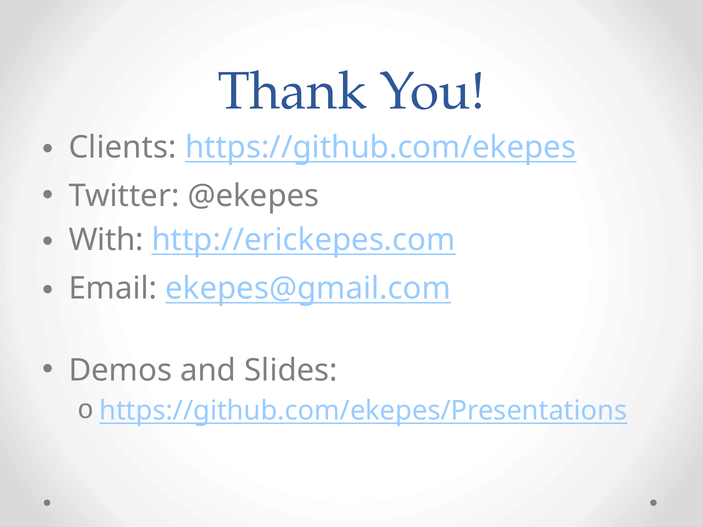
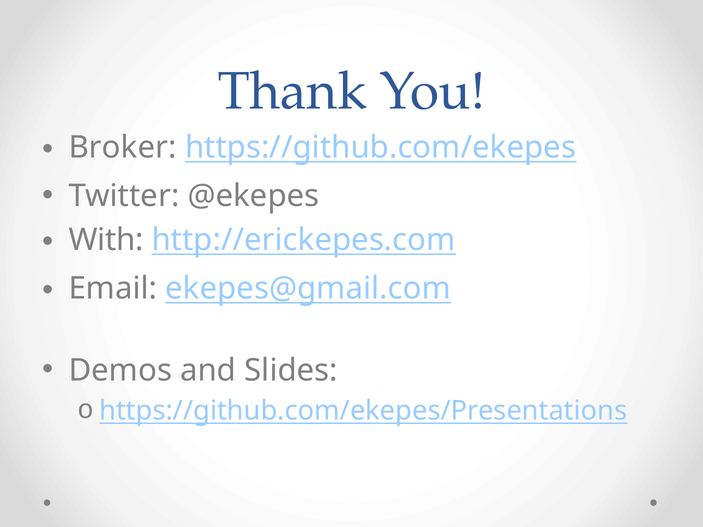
Clients: Clients -> Broker (123, 147)
